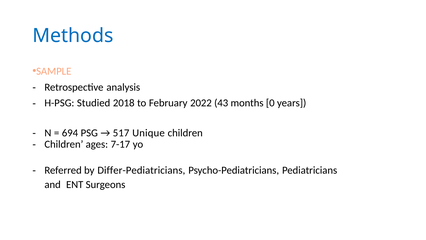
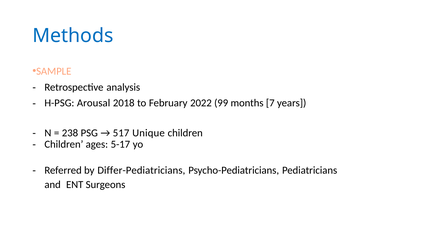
Studied: Studied -> Arousal (94, 103)
43: 43 -> 99 (221, 103)
0: 0 -> 7 (270, 103)
694: 694 -> 238 (70, 133)
7-17: 7-17 -> 5-17 (120, 144)
